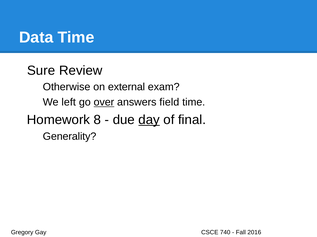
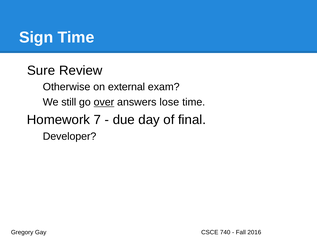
Data: Data -> Sign (36, 38)
left: left -> still (69, 102)
field: field -> lose (169, 102)
8: 8 -> 7 (97, 120)
day underline: present -> none (149, 120)
Generality: Generality -> Developer (70, 137)
